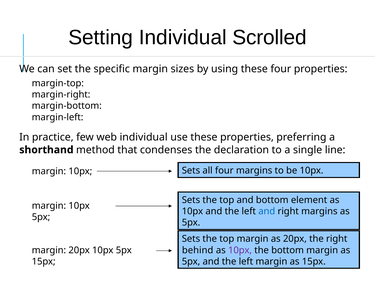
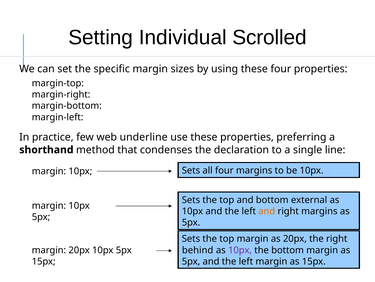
web individual: individual -> underline (144, 137)
element: element -> external (309, 200)
and colour: blue -> orange (267, 211)
